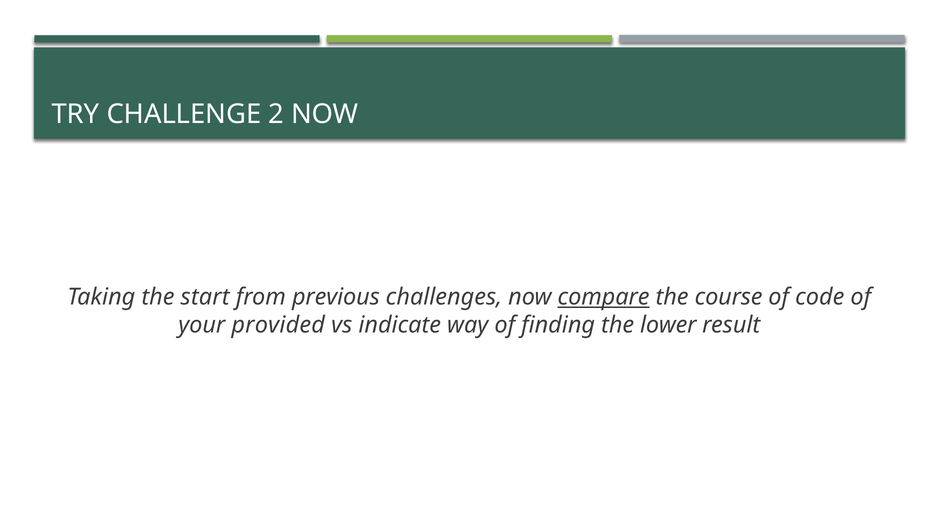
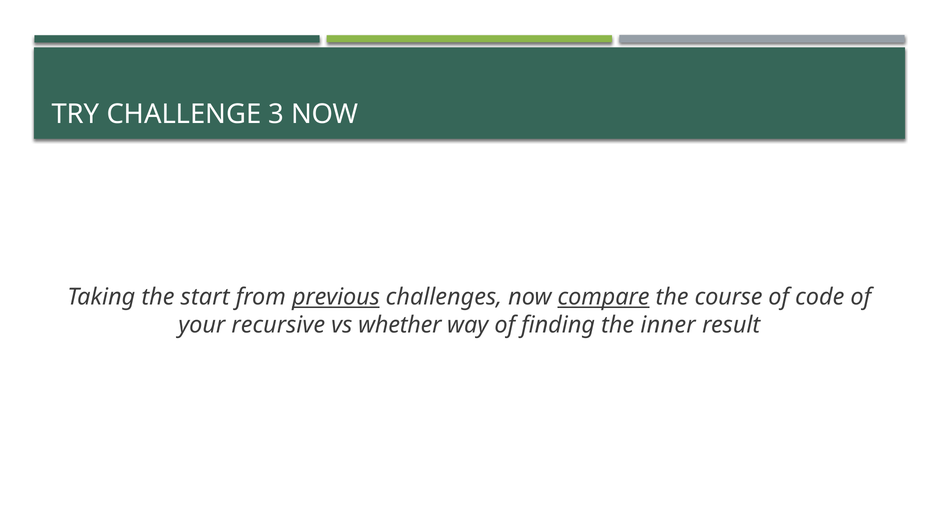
2: 2 -> 3 (276, 114)
previous underline: none -> present (336, 297)
provided: provided -> recursive (278, 325)
indicate: indicate -> whether (400, 325)
lower: lower -> inner (668, 325)
